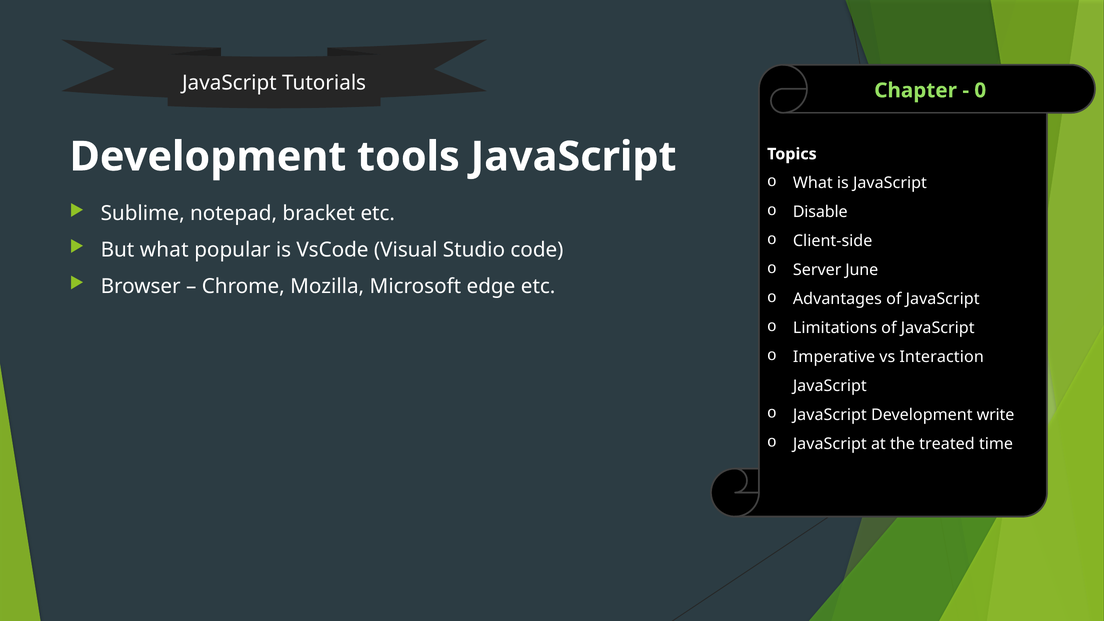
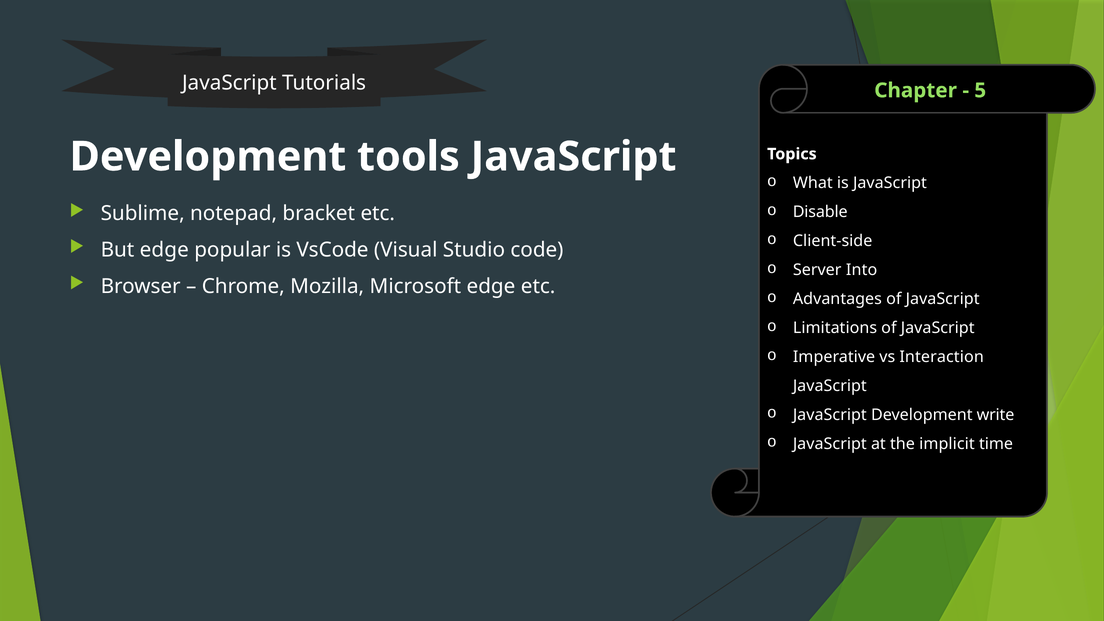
0: 0 -> 5 (980, 90)
But what: what -> edge (164, 250)
June: June -> Into (862, 270)
treated: treated -> implicit (947, 444)
